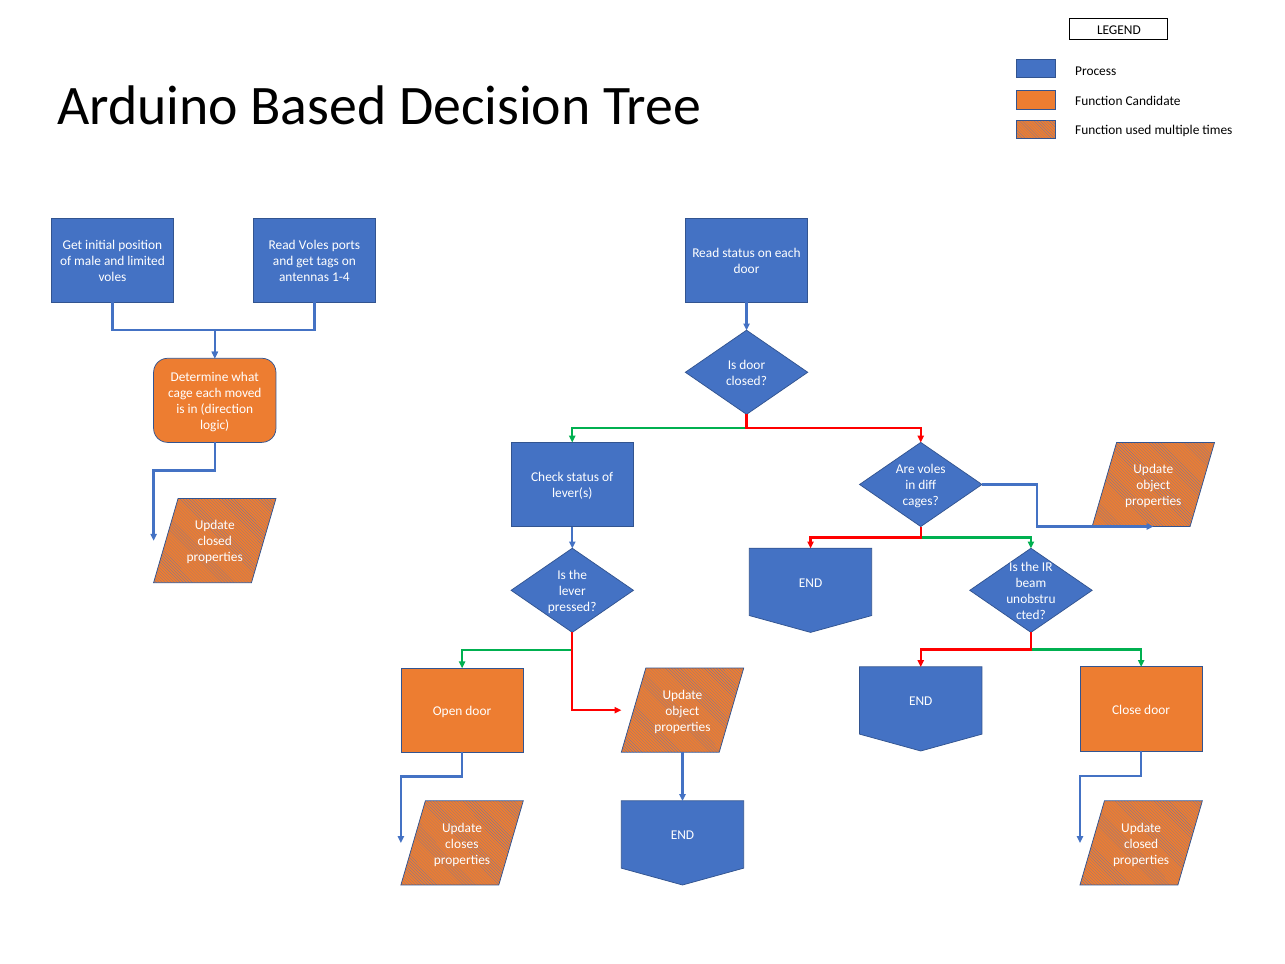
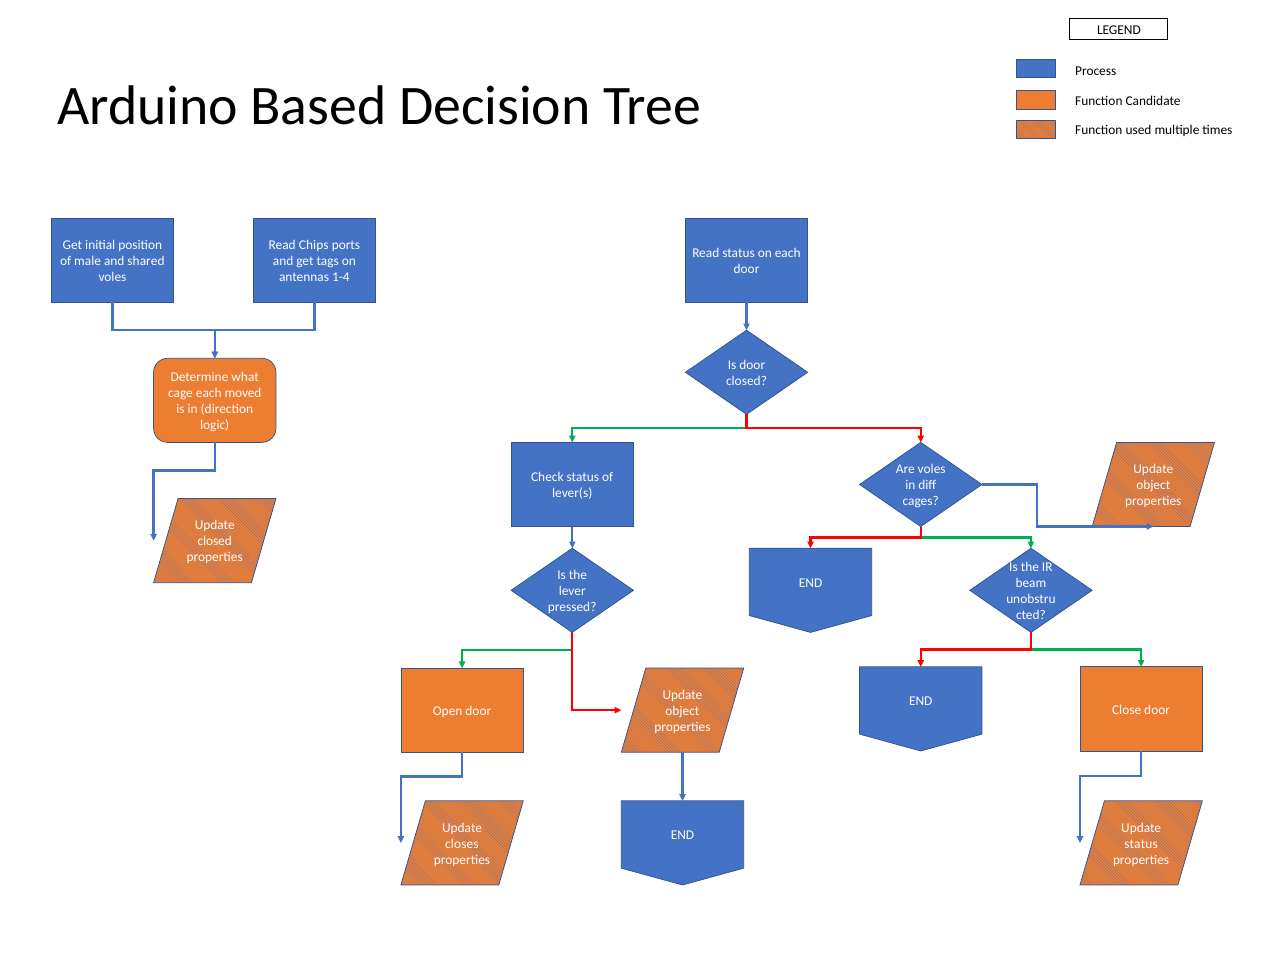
Read Voles: Voles -> Chips (314, 245)
limited: limited -> shared (146, 261)
closed: closed -> status (1141, 844)
